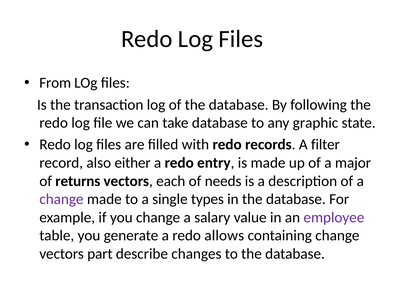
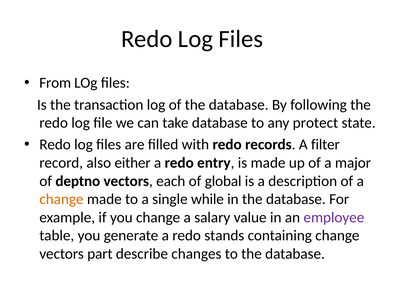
graphic: graphic -> protect (315, 123)
returns: returns -> deptno (78, 181)
needs: needs -> global (223, 181)
change colour: purple -> orange (61, 199)
types: types -> while (207, 199)
allows: allows -> stands (224, 236)
